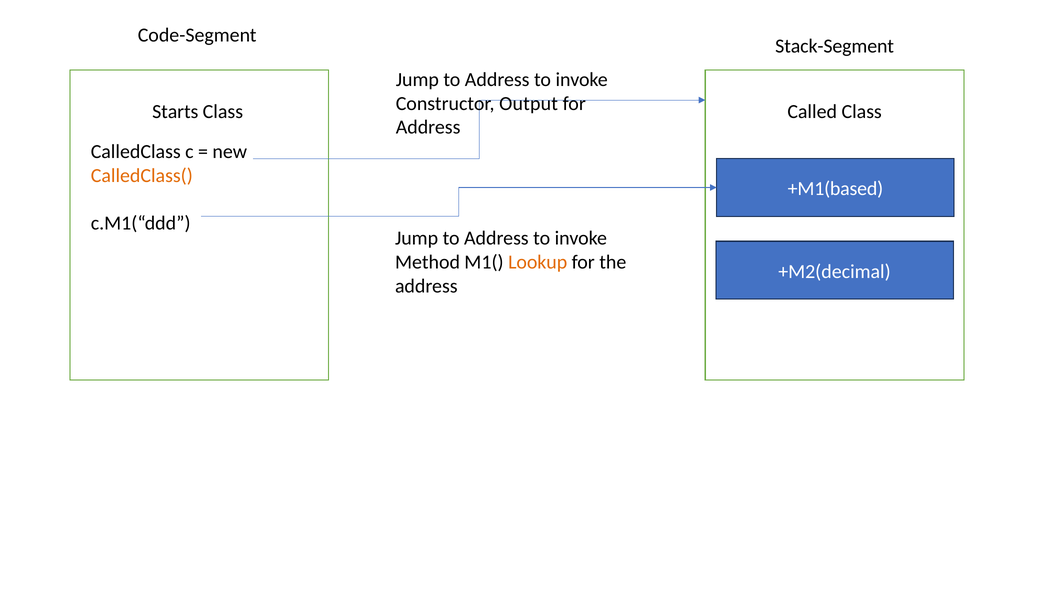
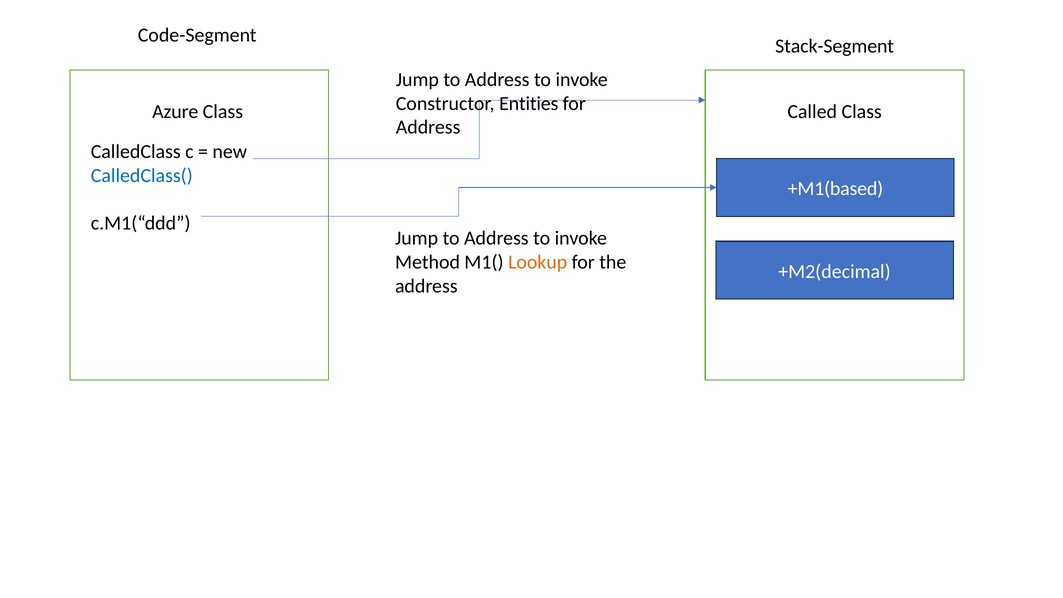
Output: Output -> Entities (529, 103)
Starts: Starts -> Azure (175, 112)
CalledClass( colour: orange -> blue (142, 175)
